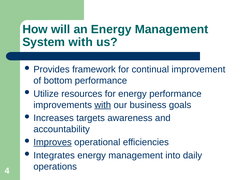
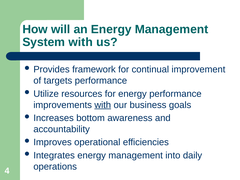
bottom: bottom -> targets (58, 81)
targets: targets -> bottom (91, 118)
Improves underline: present -> none (53, 142)
